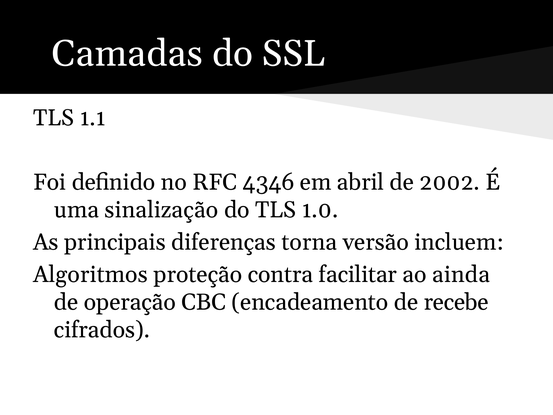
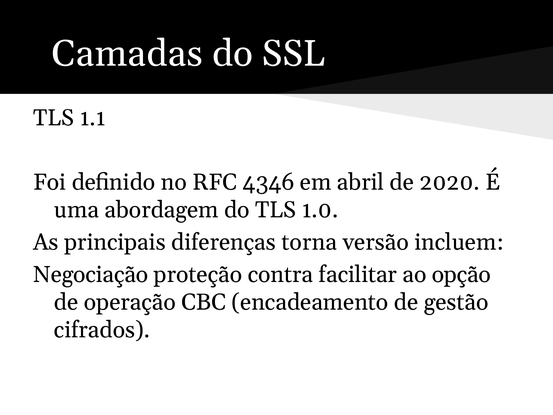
2002: 2002 -> 2020 (450, 182)
sinalização: sinalização -> abordagem (162, 210)
Algoritmos: Algoritmos -> Negociação (91, 274)
ainda: ainda -> opção (461, 274)
recebe: recebe -> gestão (456, 302)
